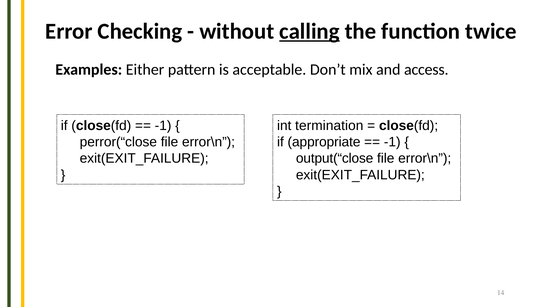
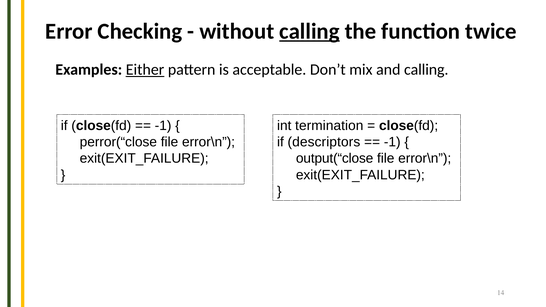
Either underline: none -> present (145, 70)
and access: access -> calling (426, 70)
appropriate: appropriate -> descriptors (324, 142)
